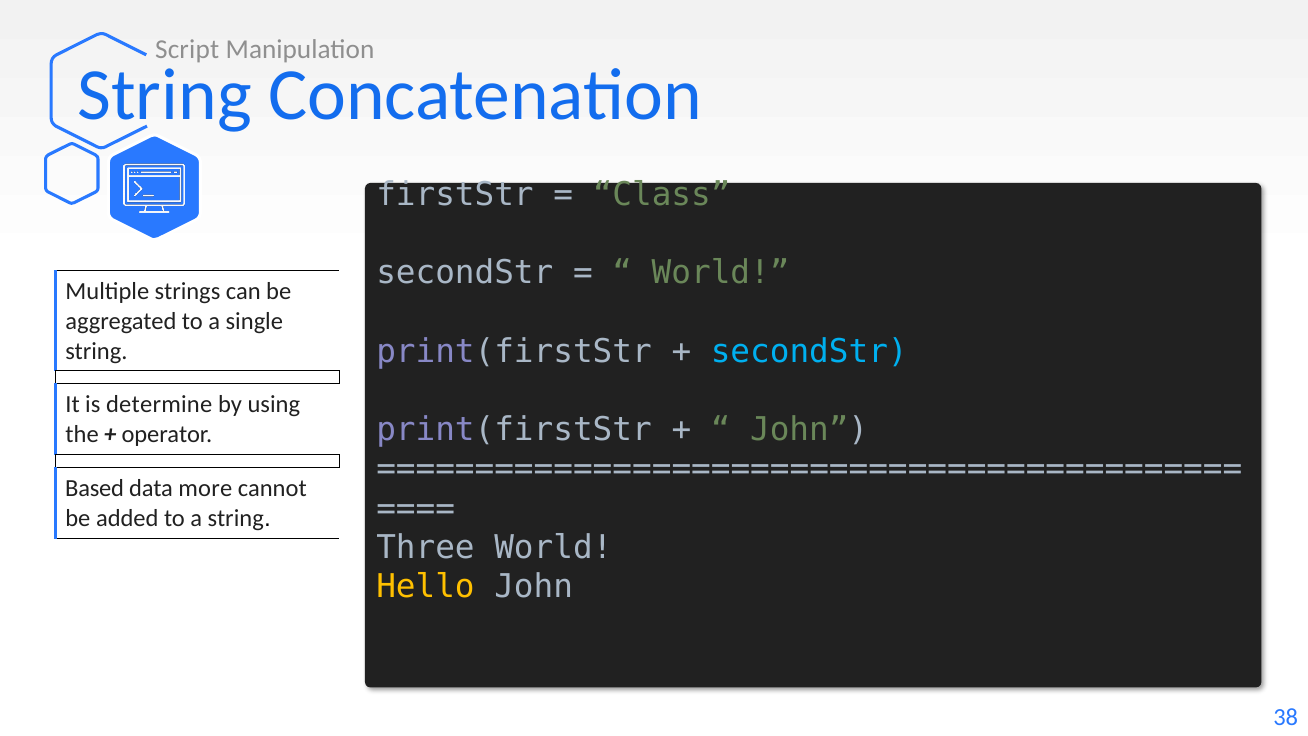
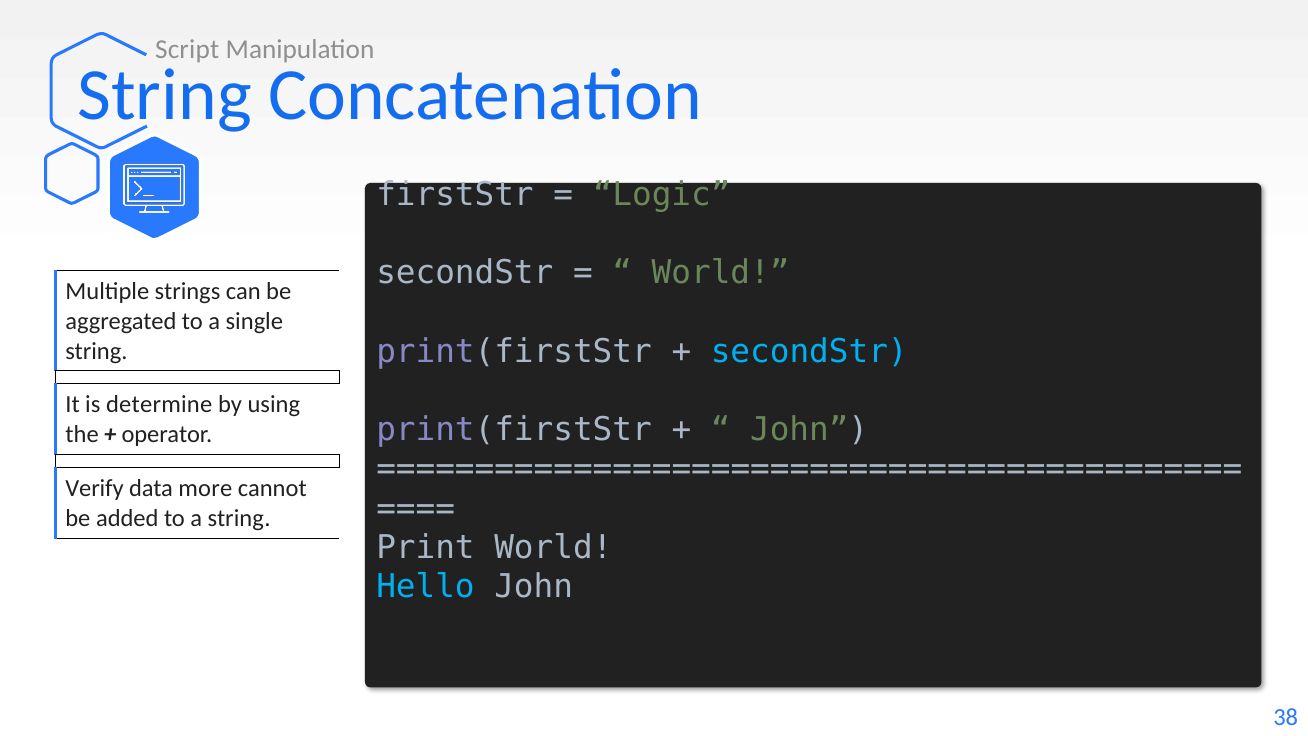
Class: Class -> Logic (662, 194)
Based: Based -> Verify (95, 488)
Three: Three -> Print (425, 547)
Hello colour: yellow -> light blue (425, 587)
